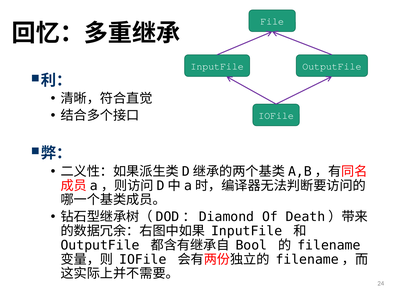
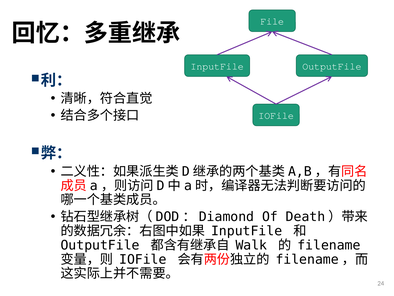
Bool: Bool -> Walk (251, 245)
